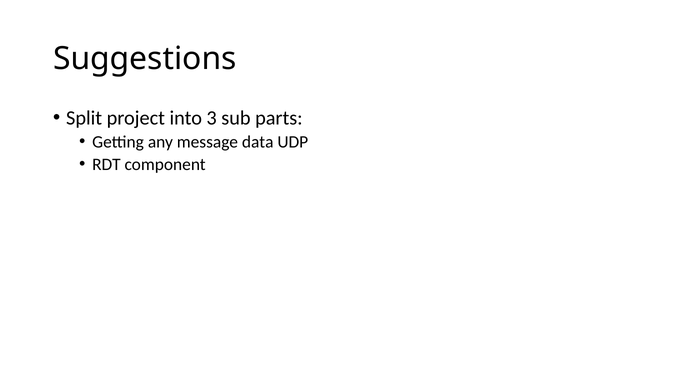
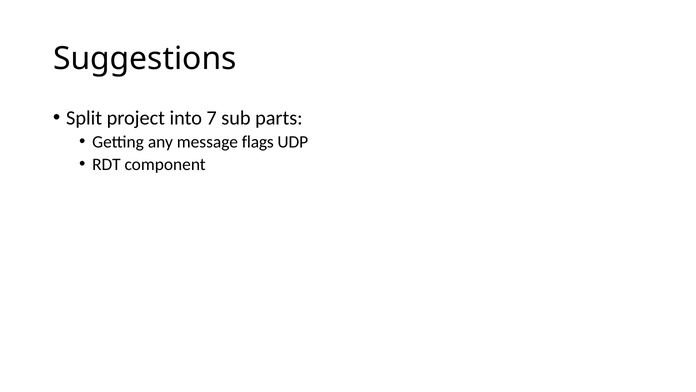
3: 3 -> 7 (212, 118)
data: data -> flags (258, 142)
